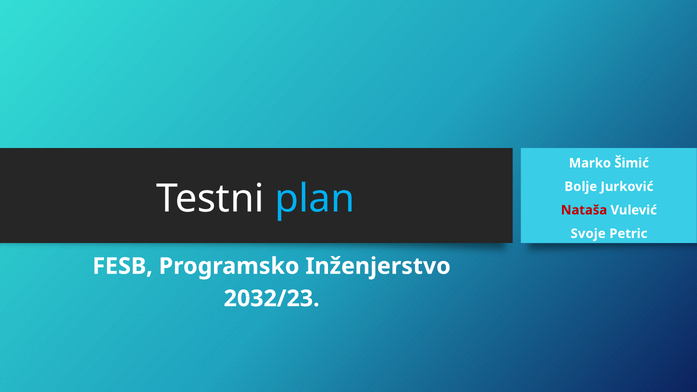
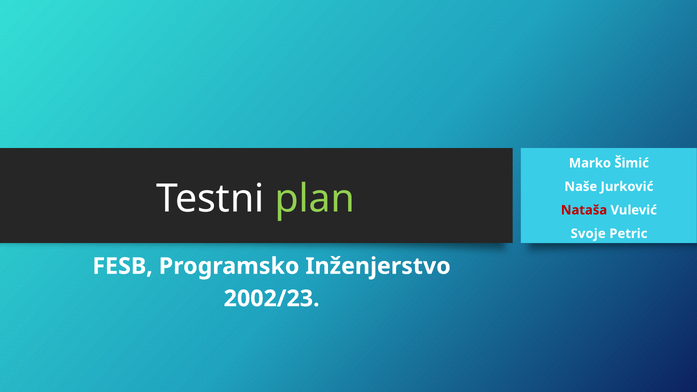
Bolje: Bolje -> Naše (581, 187)
plan colour: light blue -> light green (315, 199)
2032/23: 2032/23 -> 2002/23 (272, 299)
